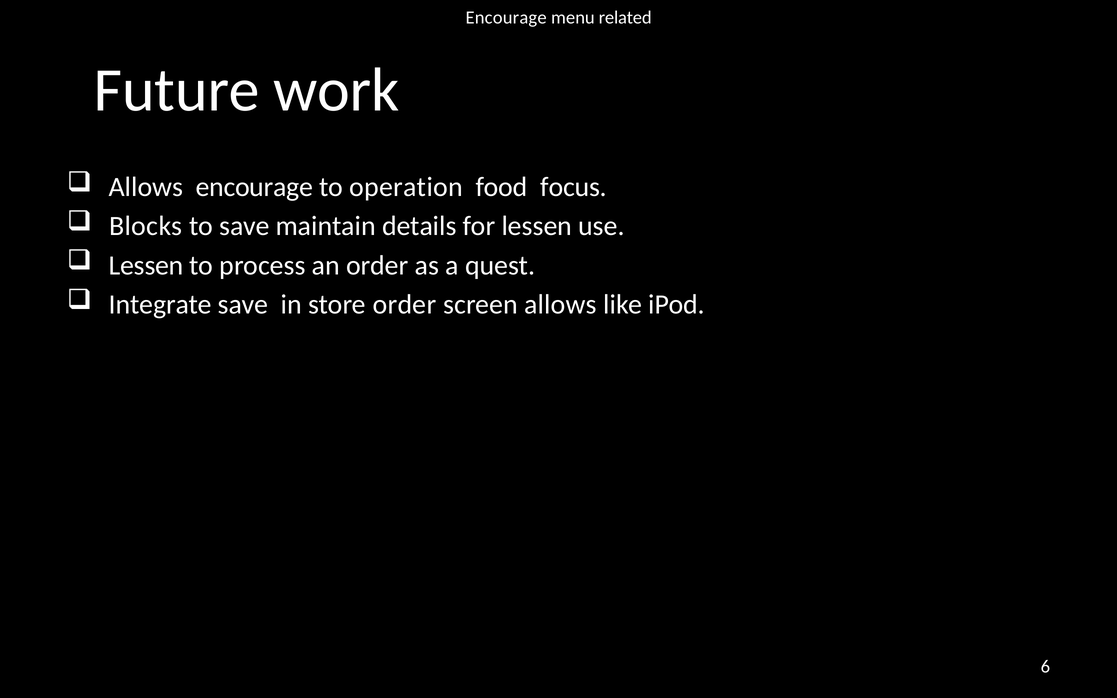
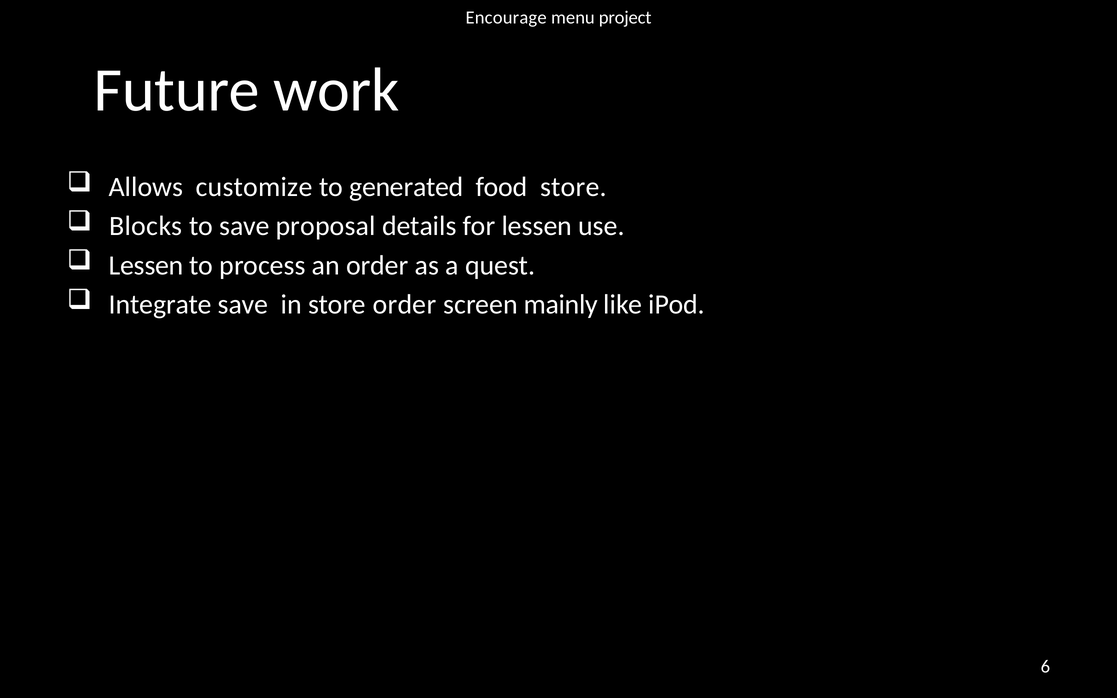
related: related -> project (625, 18)
Allows encourage: encourage -> customize (254, 187)
operation: operation -> generated (406, 187)
food focus: focus -> store (573, 187)
maintain: maintain -> proposal (326, 226)
screen allows: allows -> mainly (561, 304)
